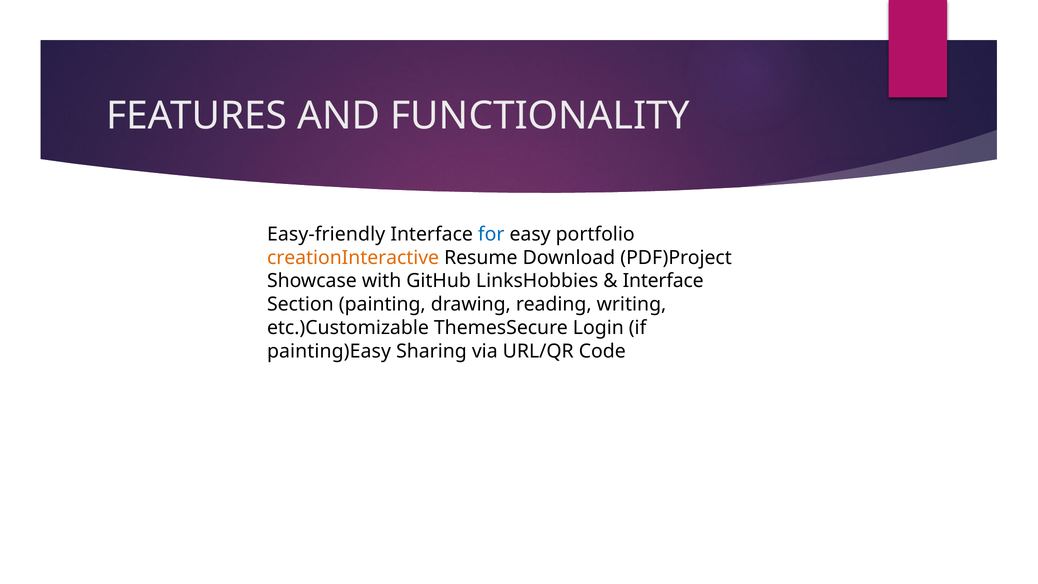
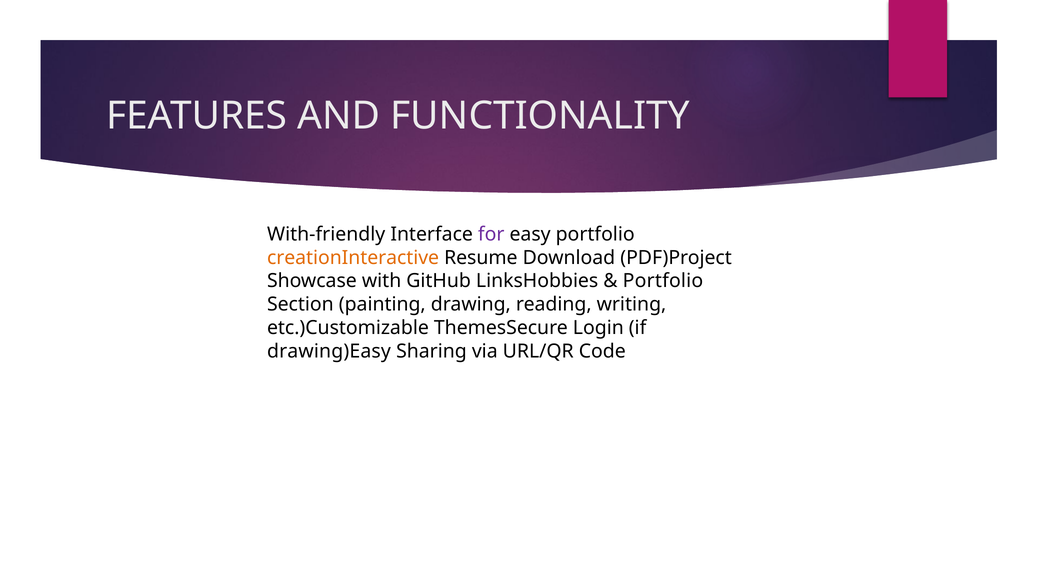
Easy-friendly: Easy-friendly -> With-friendly (326, 234)
for colour: blue -> purple (491, 234)
Interface: Interface -> Portfolio (663, 281)
painting)Easy: painting)Easy -> drawing)Easy (329, 351)
